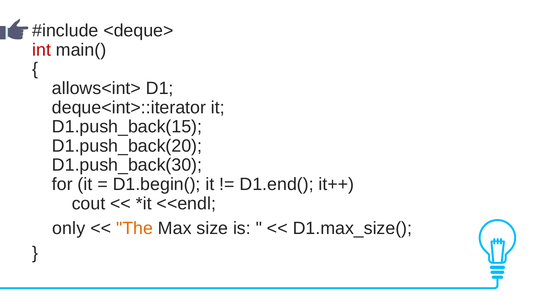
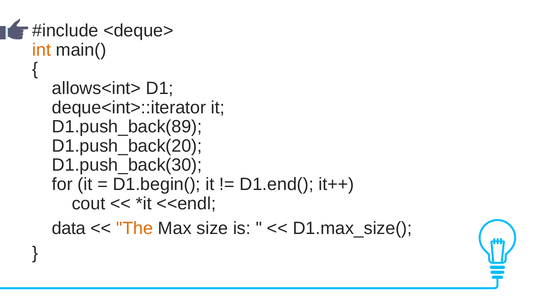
int colour: red -> orange (42, 50)
D1.push_back(15: D1.push_back(15 -> D1.push_back(89 (127, 127)
only: only -> data (69, 228)
